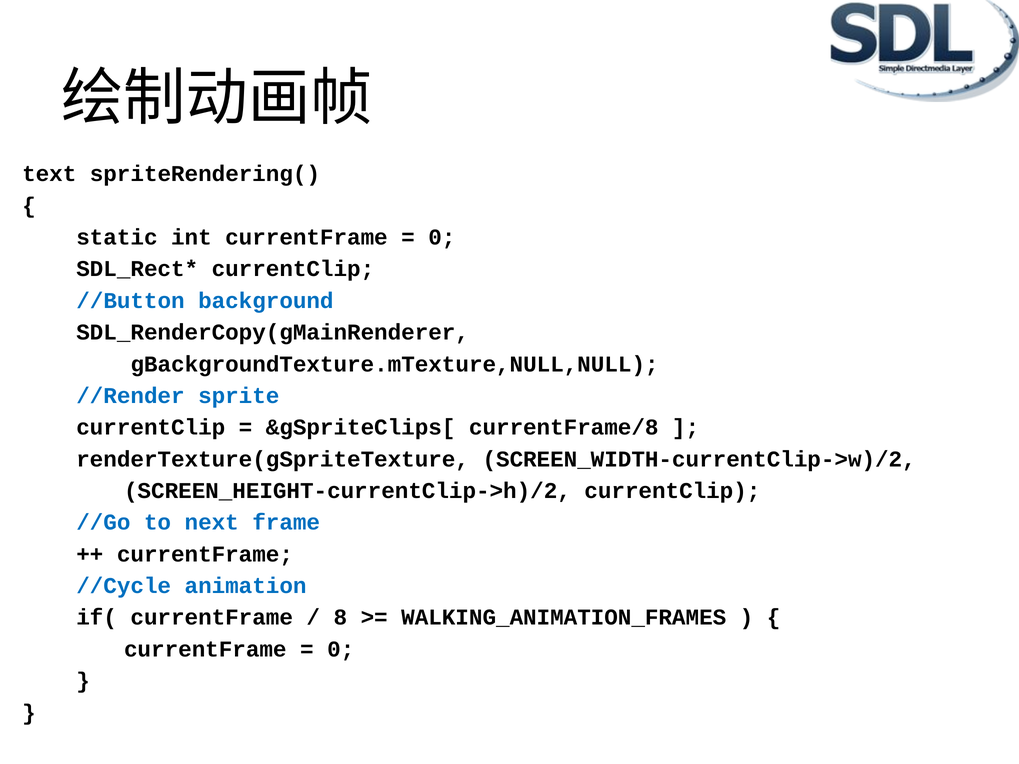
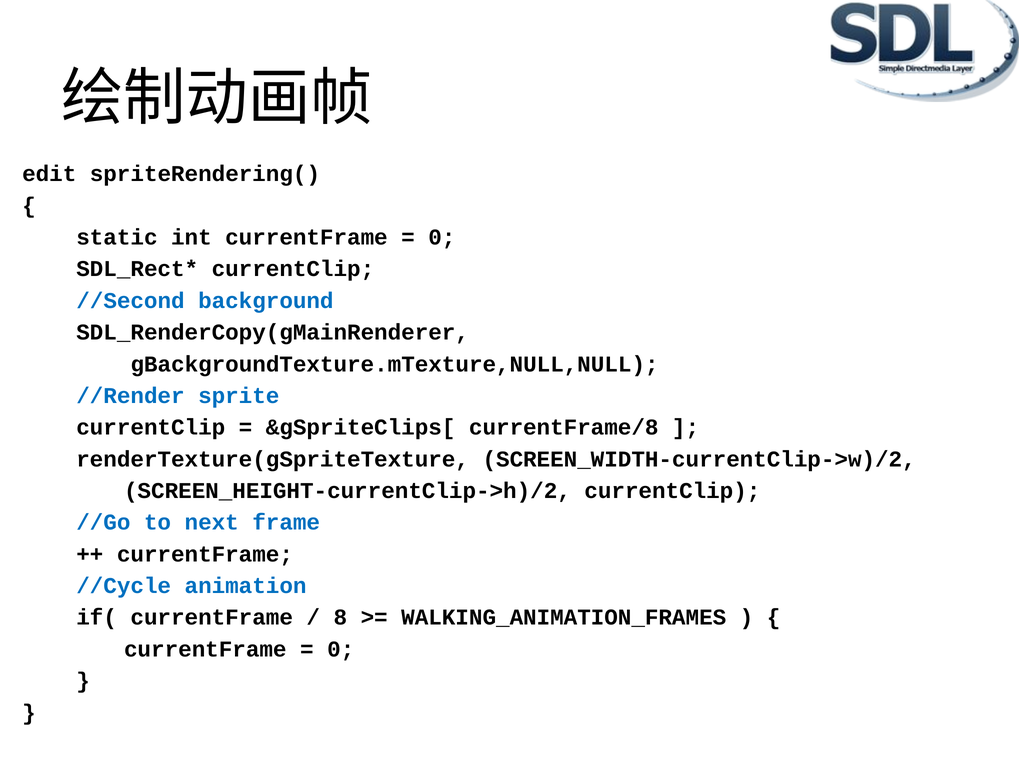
text: text -> edit (49, 174)
//Button: //Button -> //Second (130, 301)
